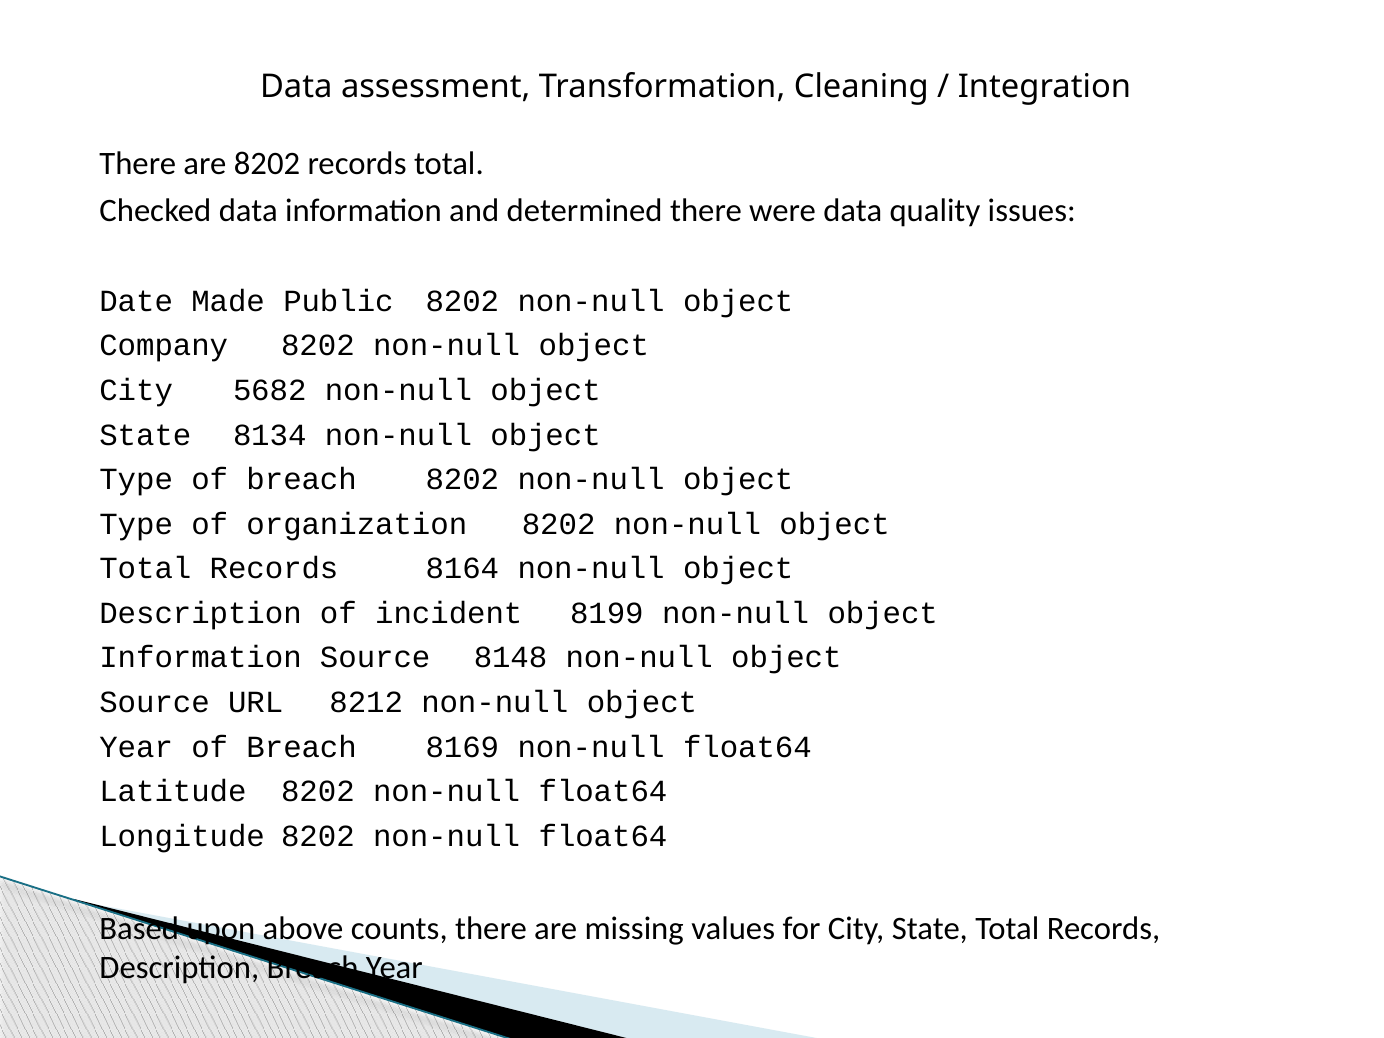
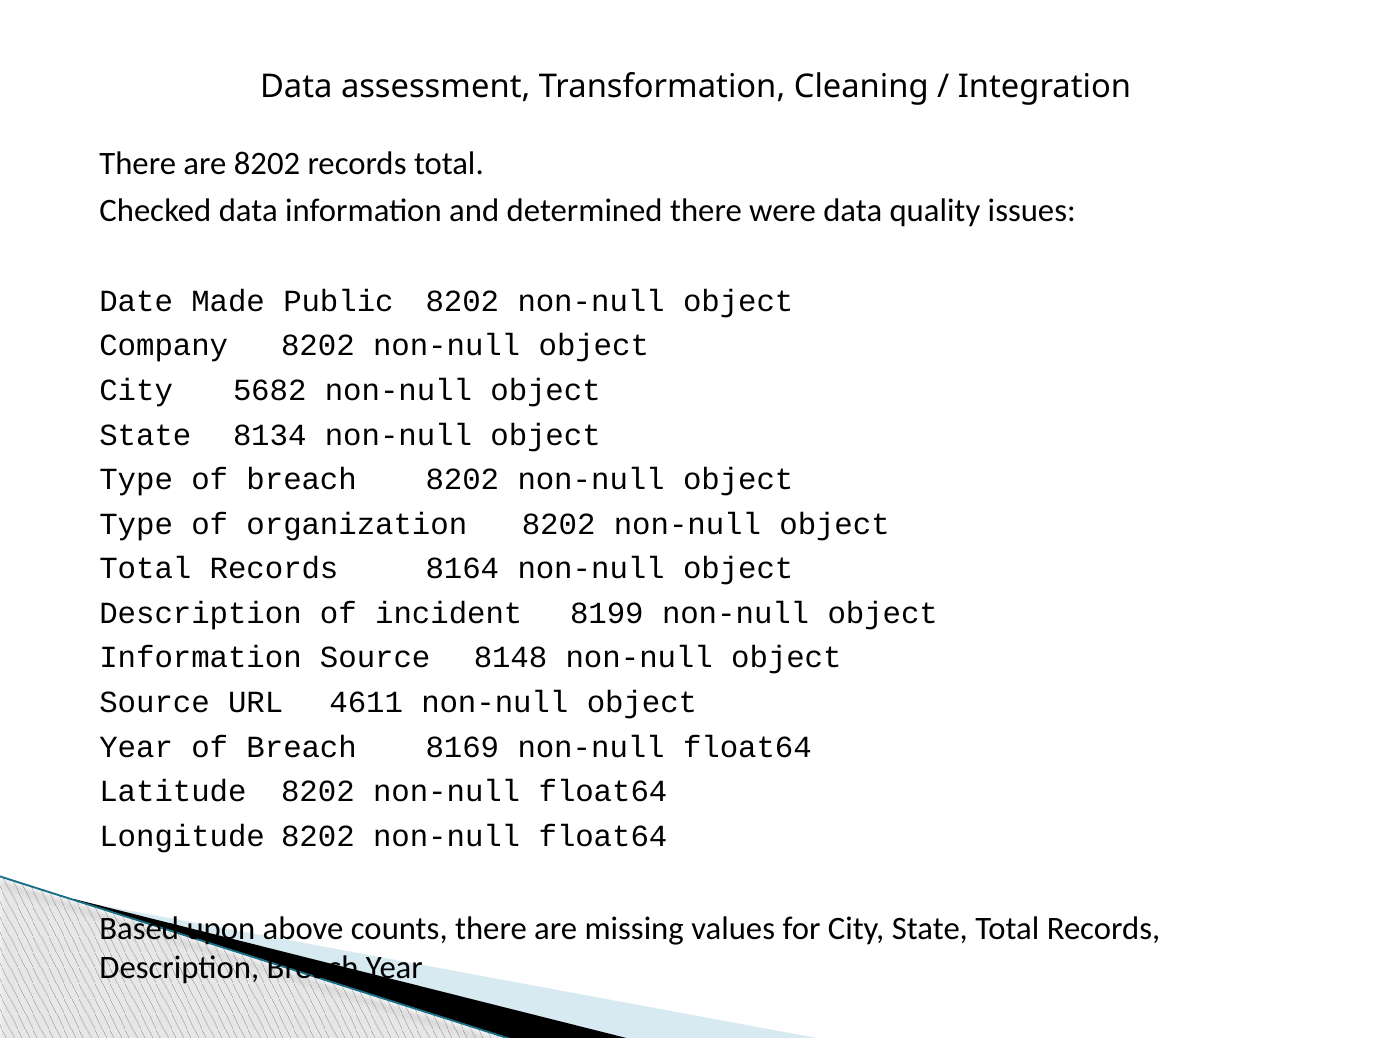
8212: 8212 -> 4611 (366, 702)
